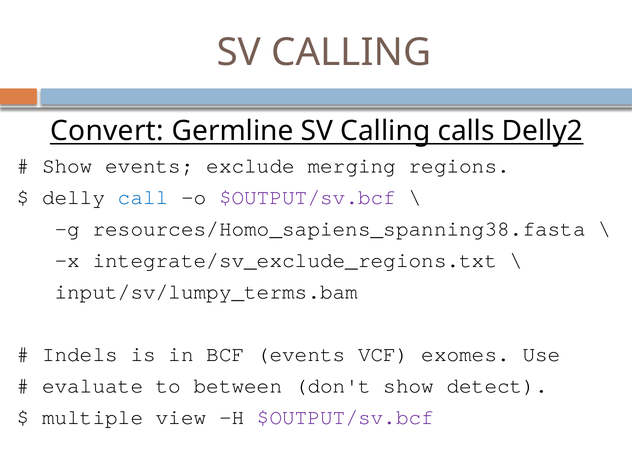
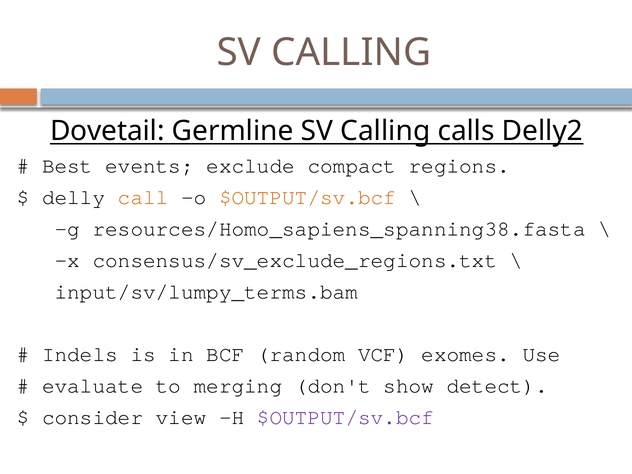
Convert: Convert -> Dovetail (107, 131)
Show: Show -> Best (67, 166)
merging: merging -> compact (352, 166)
call colour: blue -> orange (143, 197)
$OUTPUT/sv.bcf colour: purple -> orange (308, 197)
integrate/sv_exclude_regions.txt: integrate/sv_exclude_regions.txt -> consensus/sv_exclude_regions.txt (295, 260)
BCF events: events -> random (301, 355)
between: between -> merging (238, 386)
multiple: multiple -> consider (93, 417)
